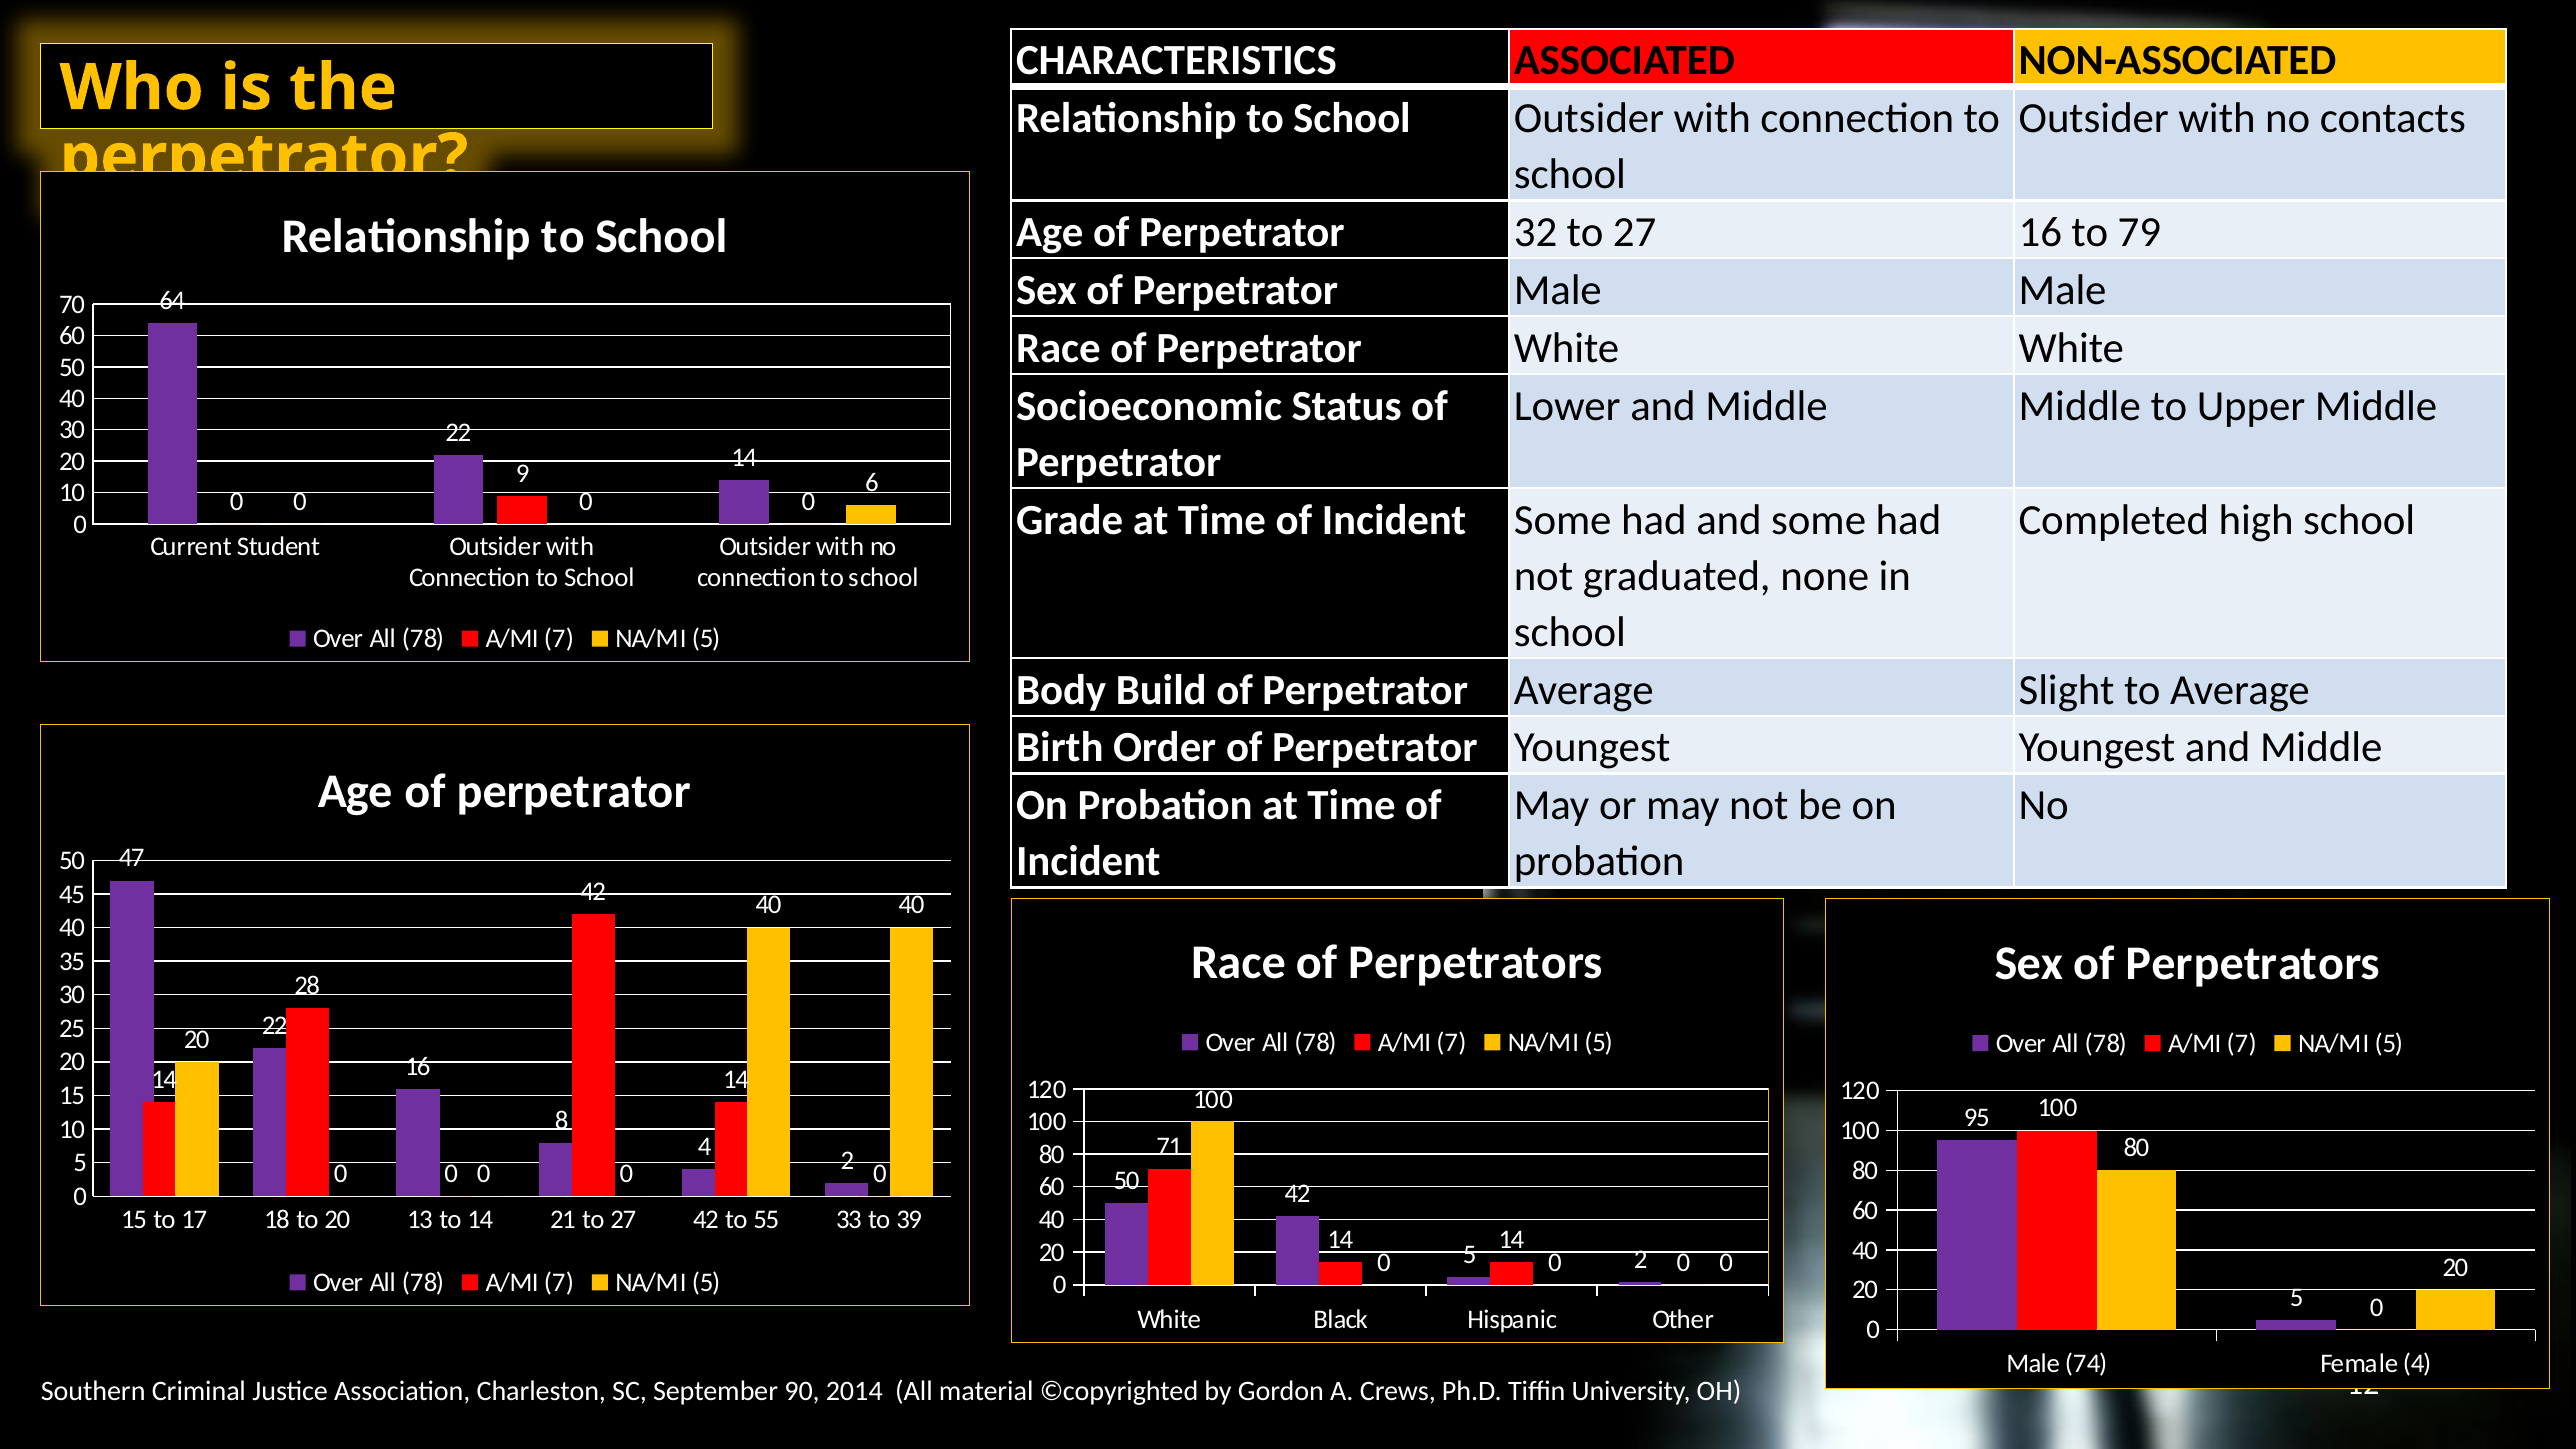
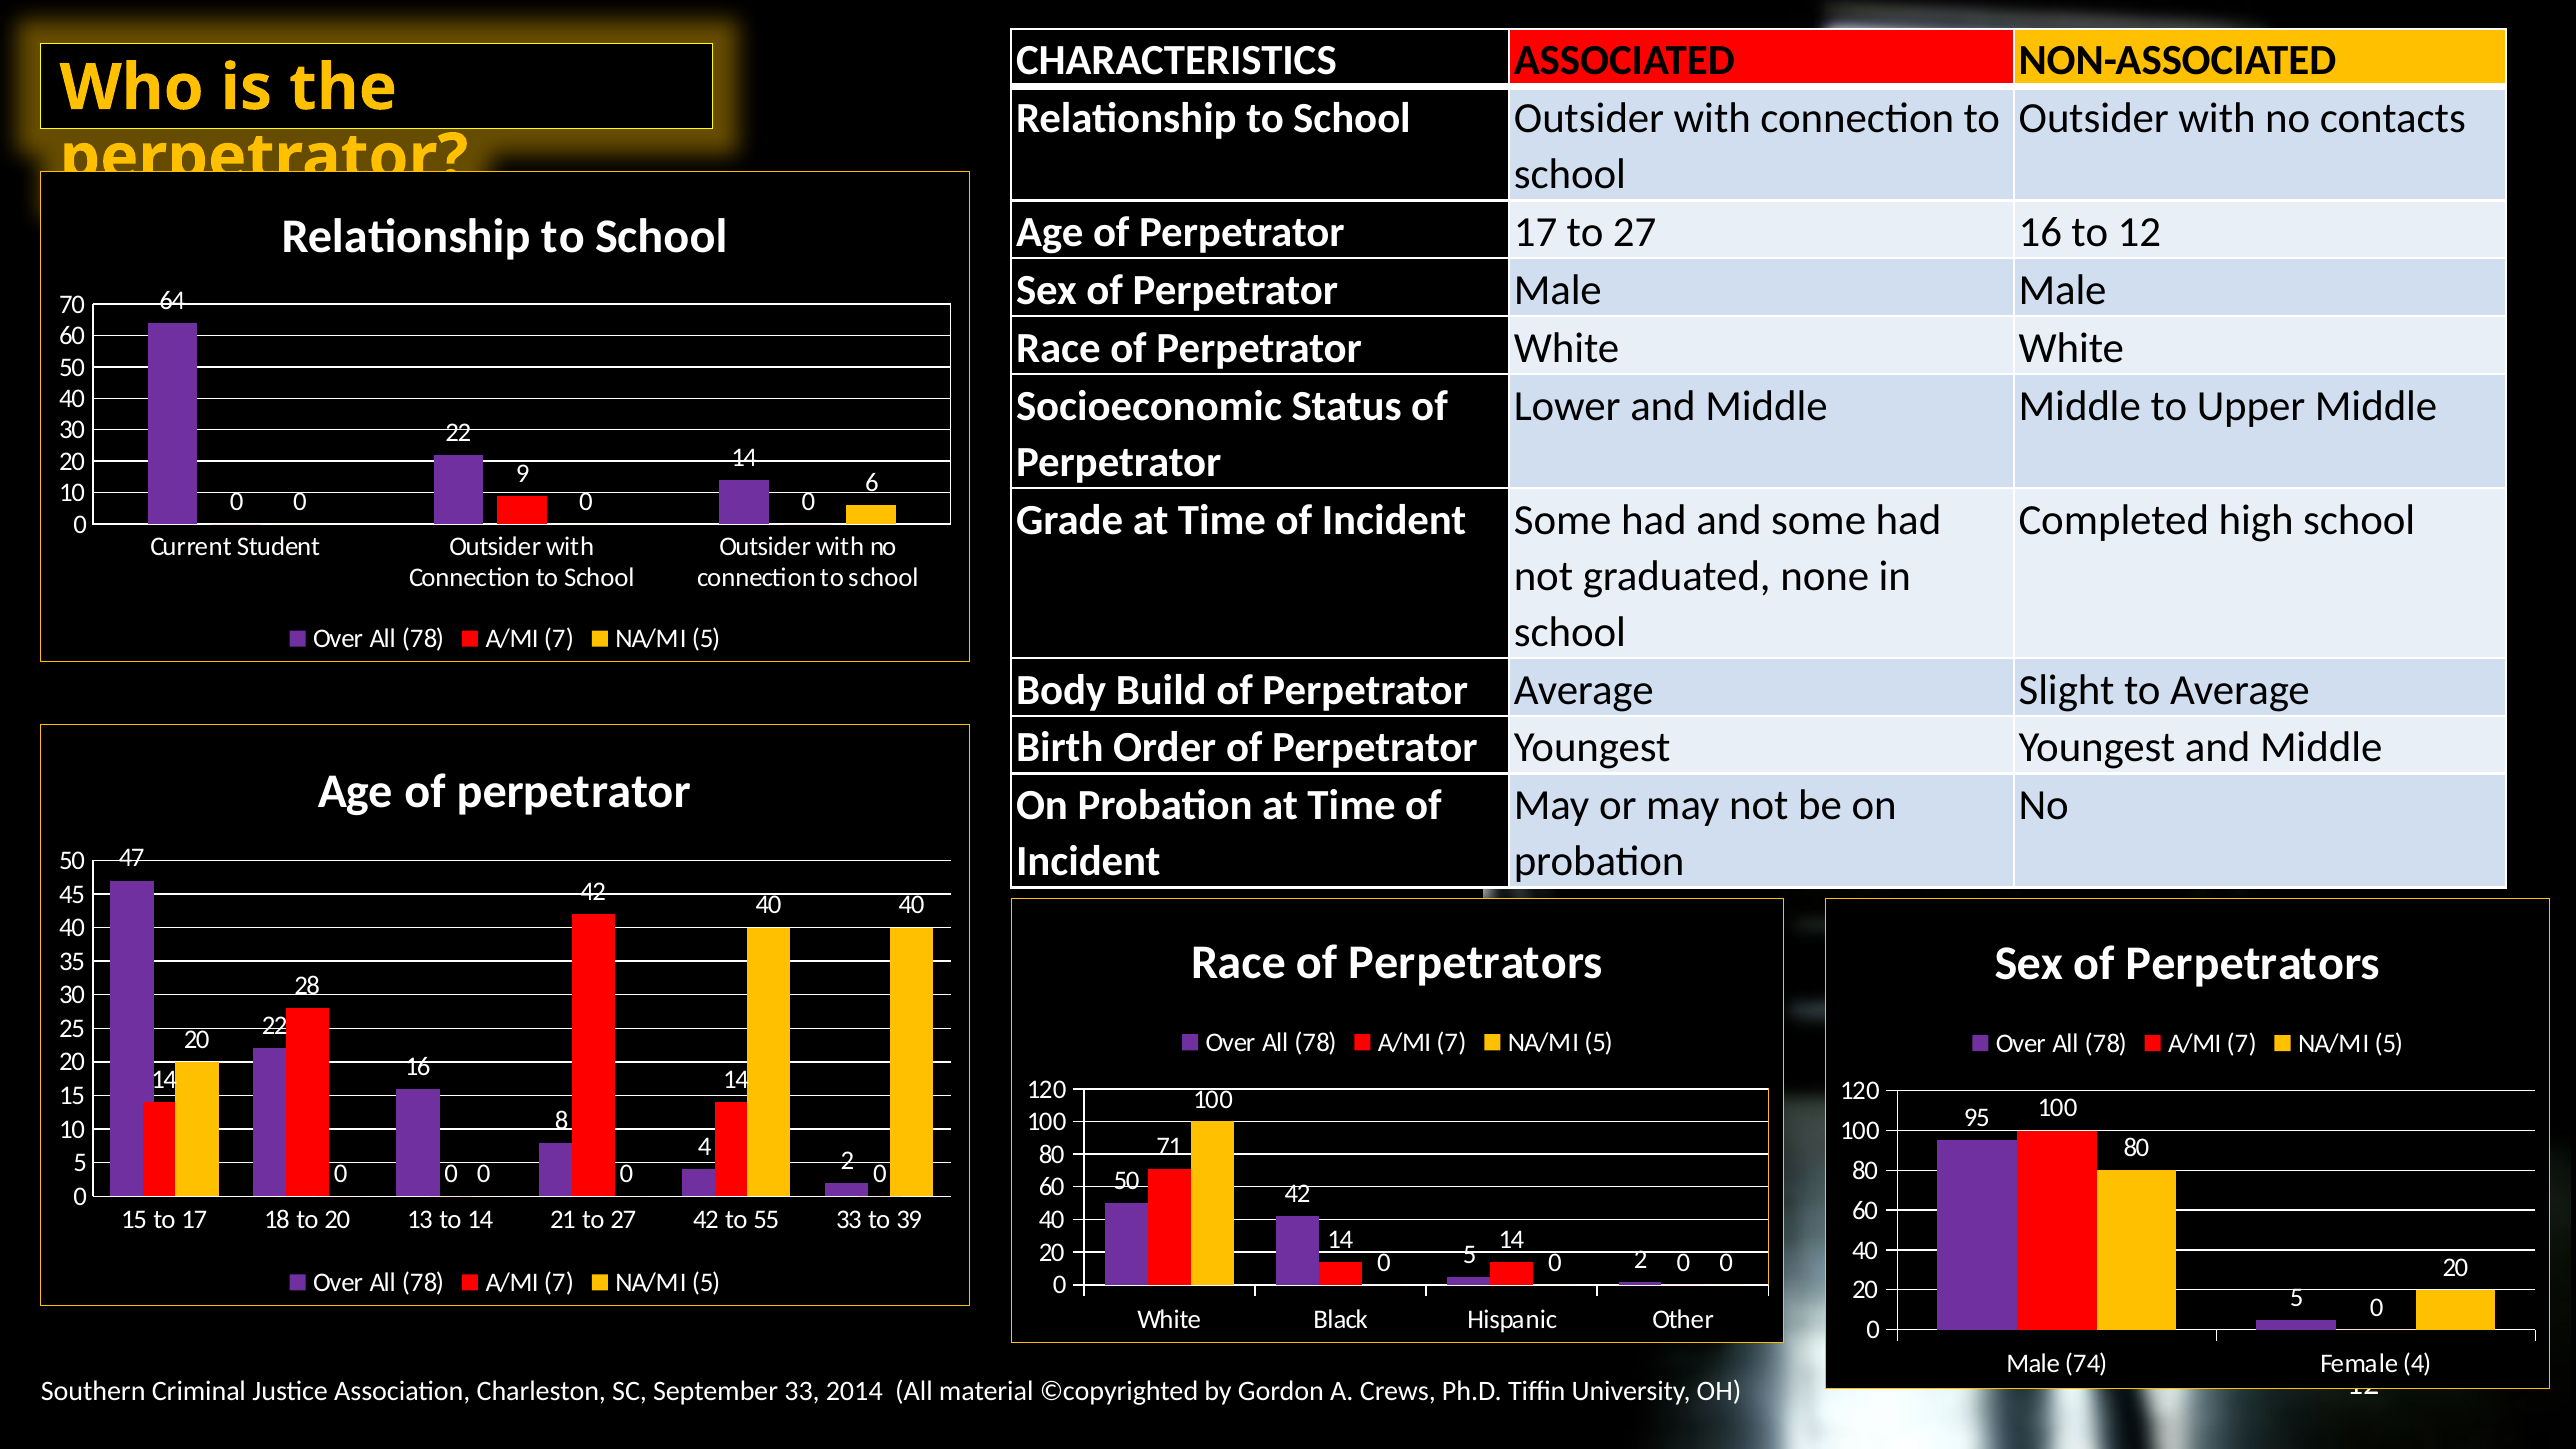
Perpetrator 32: 32 -> 17 (1536, 233)
to 79: 79 -> 12 (2139, 233)
September 90: 90 -> 33 (802, 1391)
